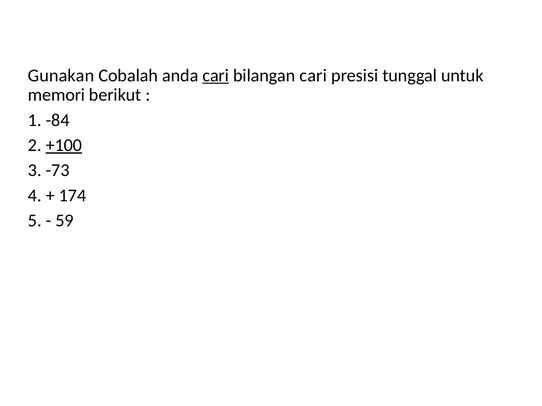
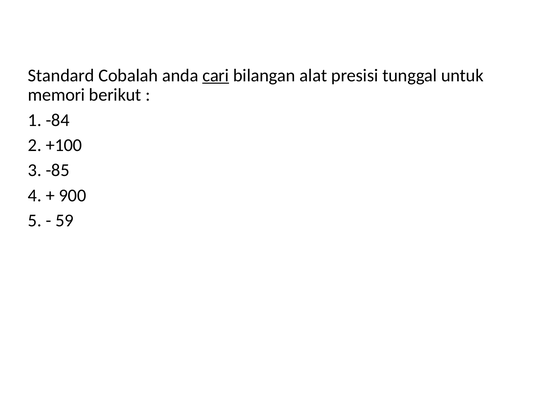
Gunakan: Gunakan -> Standard (61, 76)
bilangan cari: cari -> alat (313, 76)
+100 underline: present -> none (64, 145)
-73: -73 -> -85 (58, 171)
174: 174 -> 900 (72, 196)
